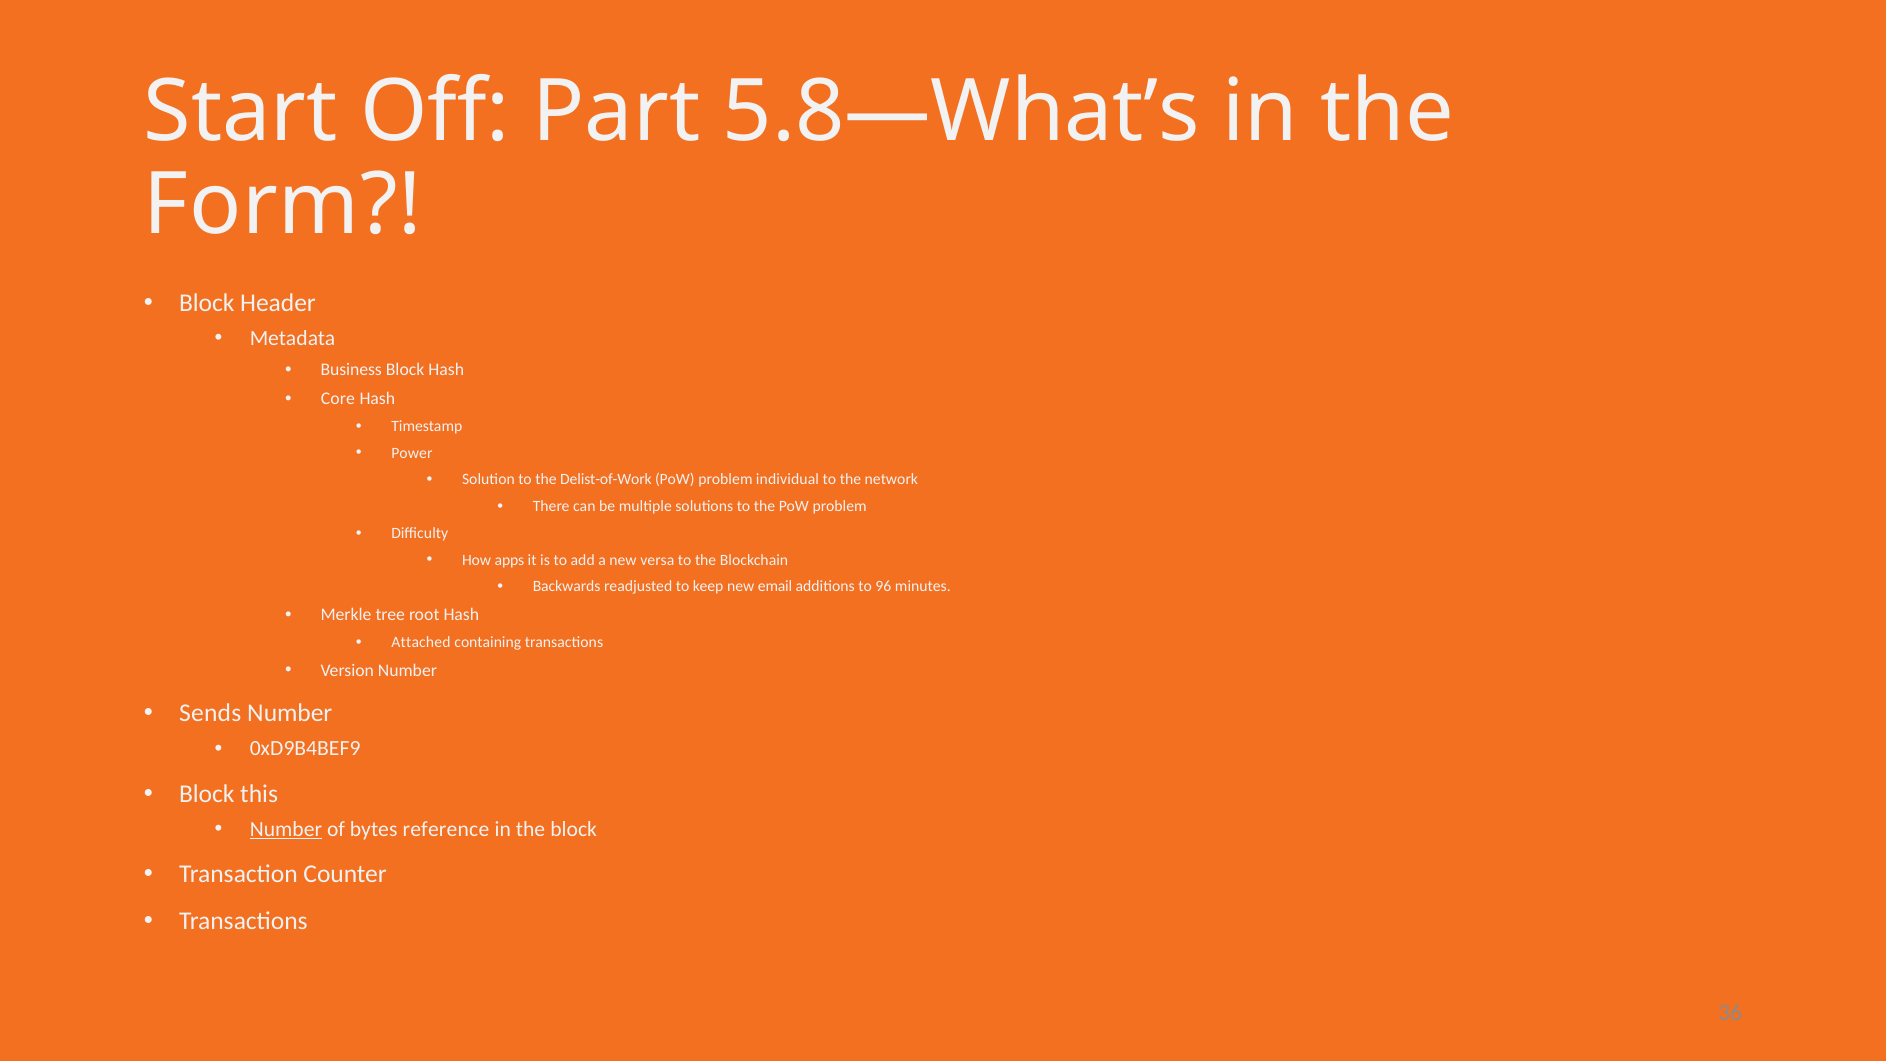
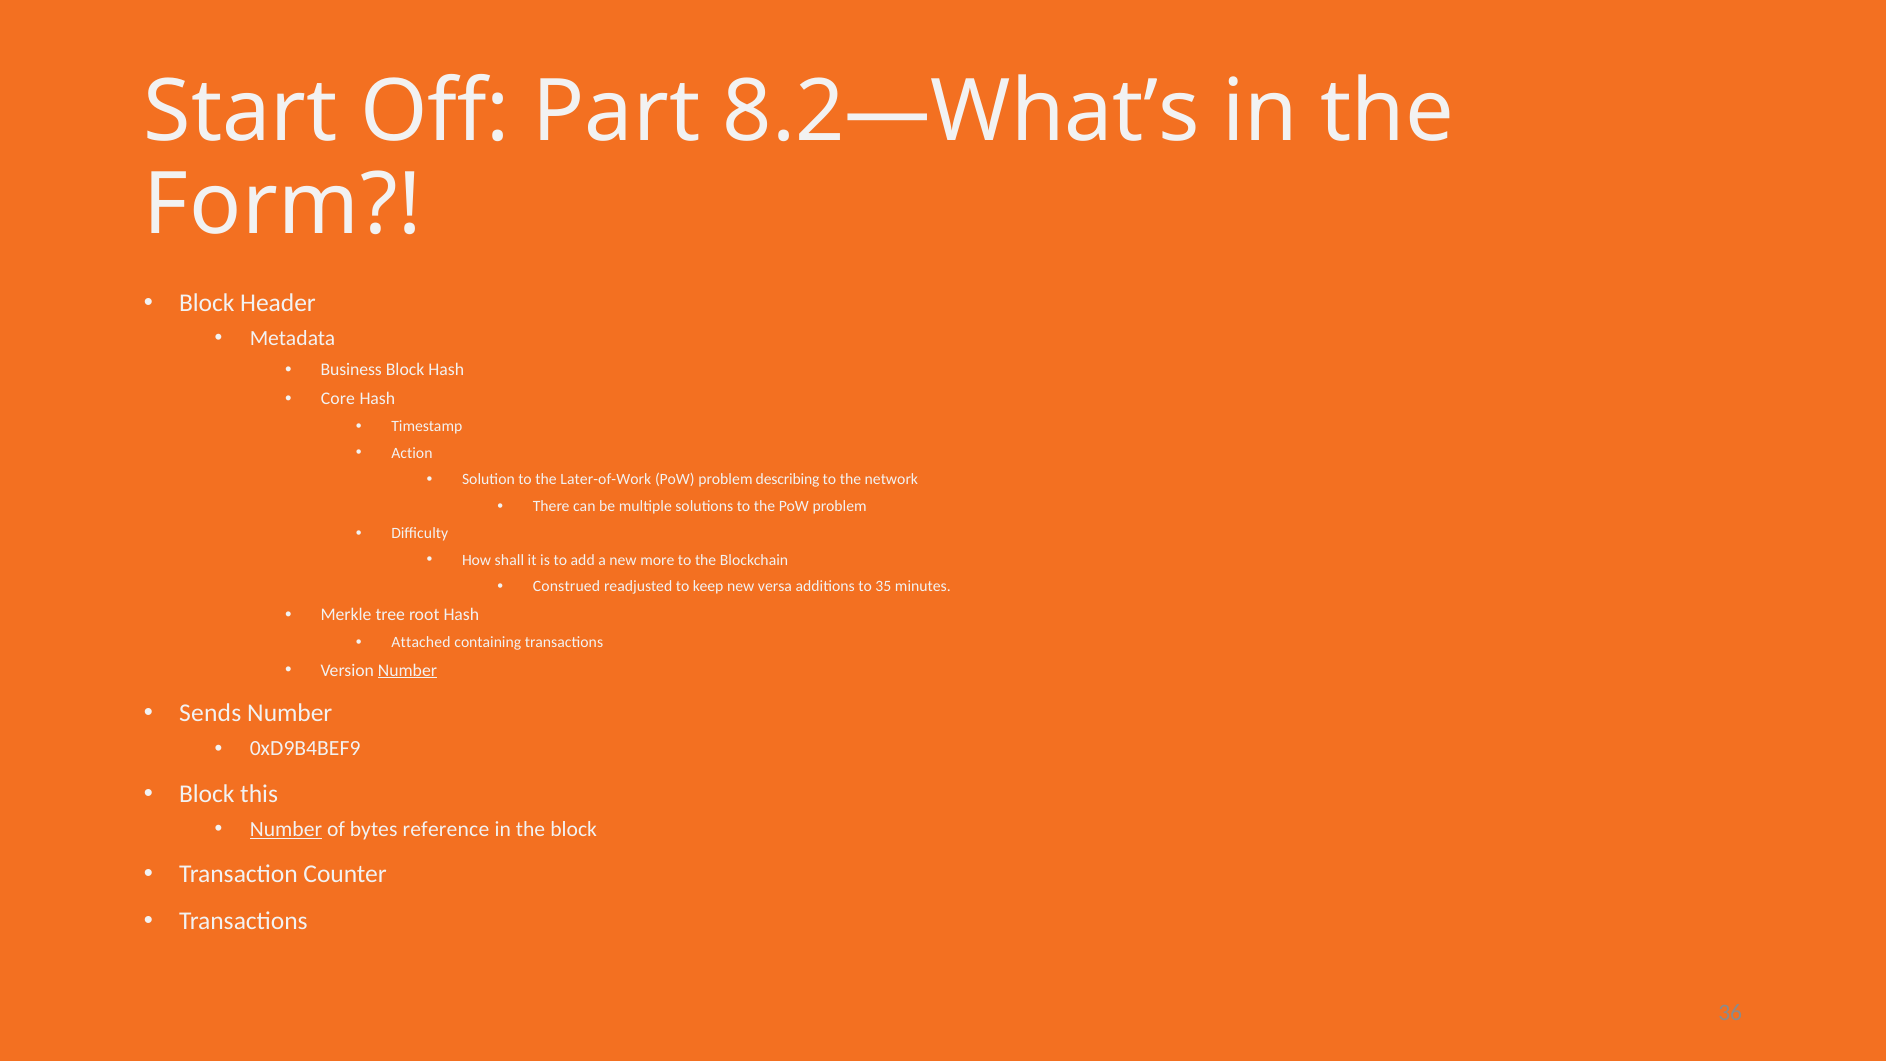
5.8—What’s: 5.8—What’s -> 8.2—What’s (961, 112)
Power: Power -> Action (412, 453)
Delist-of-Work: Delist-of-Work -> Later-of-Work (606, 480)
individual: individual -> describing (788, 480)
apps: apps -> shall (509, 560)
versa: versa -> more (657, 560)
Backwards: Backwards -> Construed (567, 587)
email: email -> versa (775, 587)
96: 96 -> 35 (883, 587)
Number underline: none -> present (407, 670)
